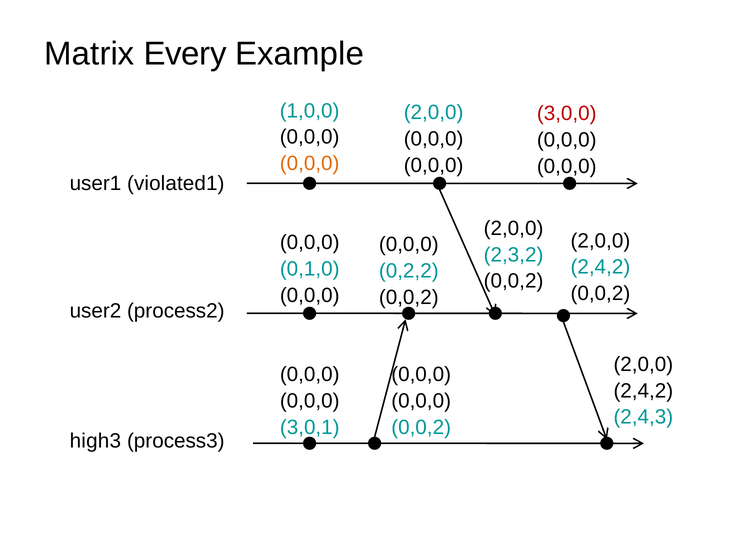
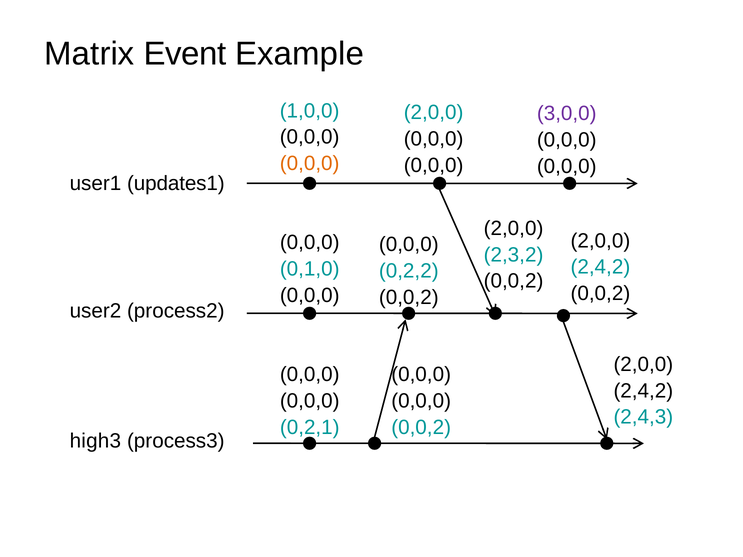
Every: Every -> Event (185, 54)
3,0,0 colour: red -> purple (567, 114)
violated1: violated1 -> updates1 (176, 183)
3,0,1: 3,0,1 -> 0,2,1 (310, 427)
